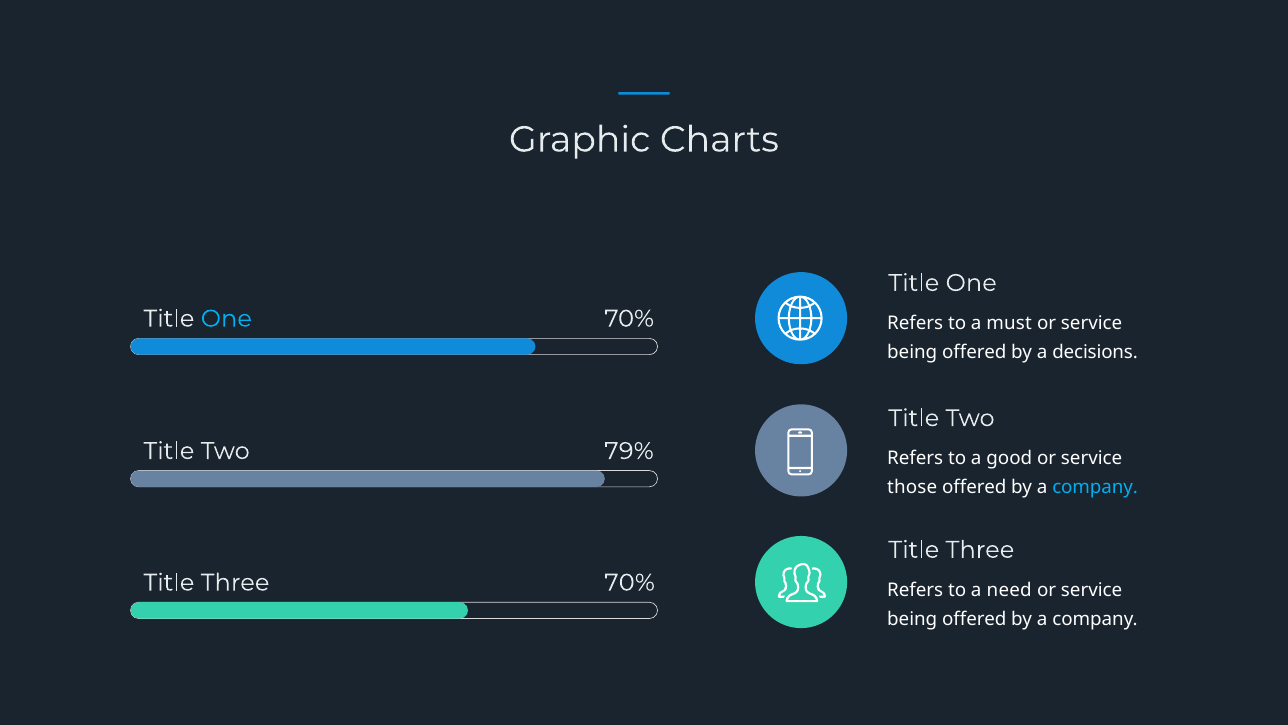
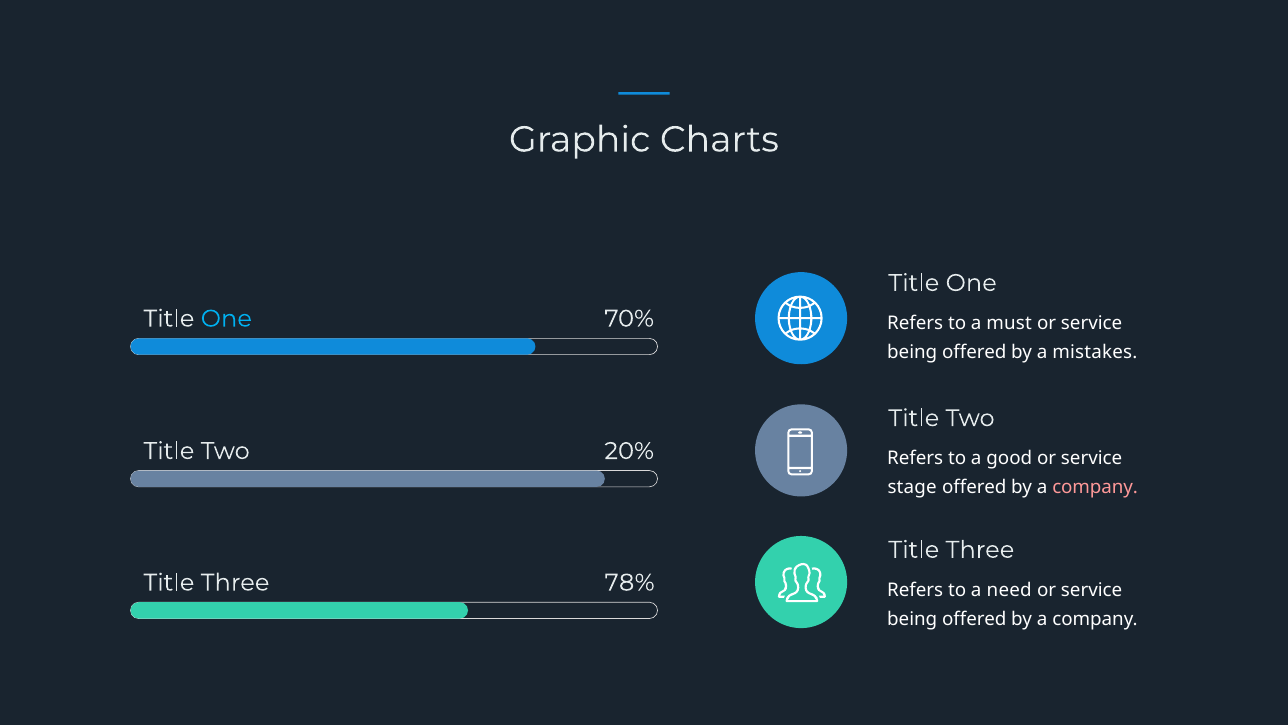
decisions: decisions -> mistakes (1095, 352)
79%: 79% -> 20% (629, 451)
those: those -> stage (912, 487)
company colour: light blue -> pink (1095, 487)
Three 70%: 70% -> 78% (630, 582)
